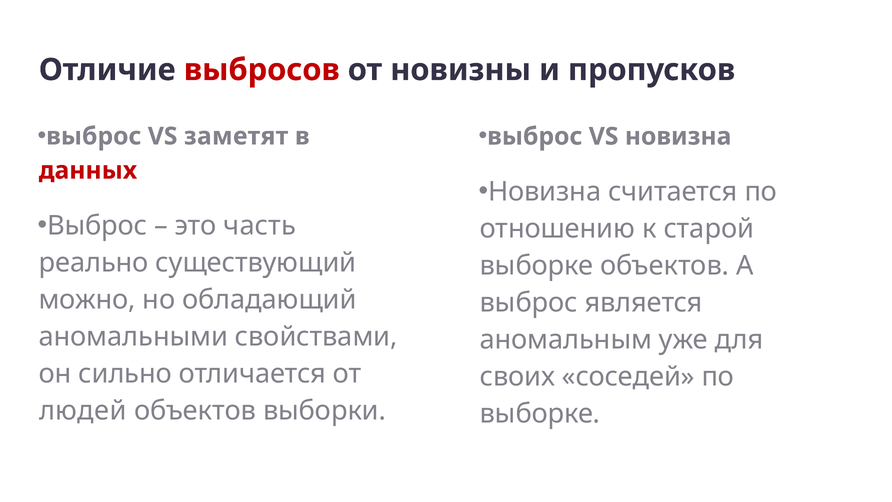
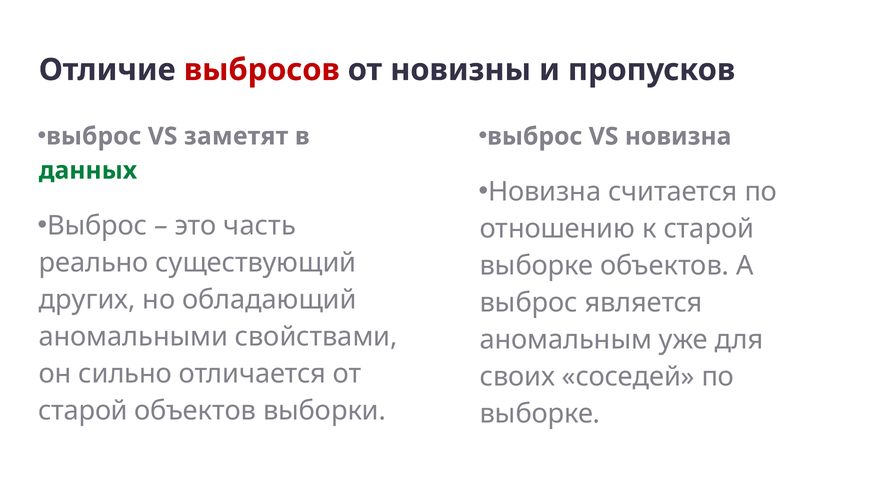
данных colour: red -> green (88, 170)
можно: можно -> других (87, 300)
людей: людей -> старой (83, 411)
